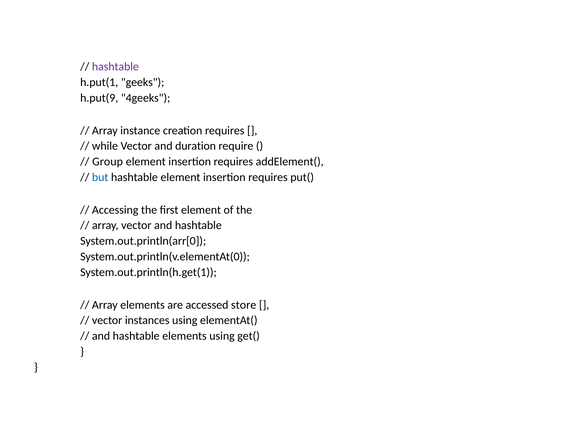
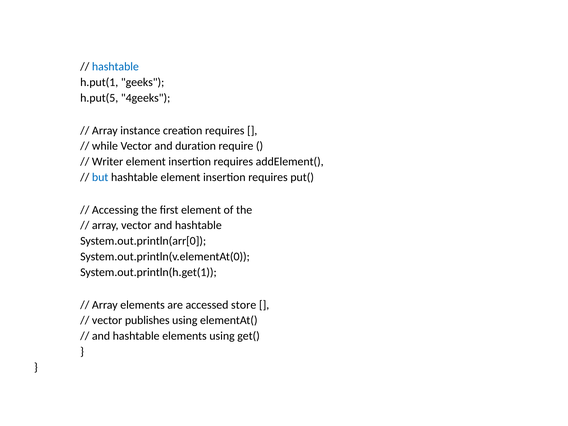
hashtable colour: purple -> blue (115, 67)
h.put(9: h.put(9 -> h.put(5 (99, 98)
Group: Group -> Writer (108, 162)
instances: instances -> publishes (147, 320)
